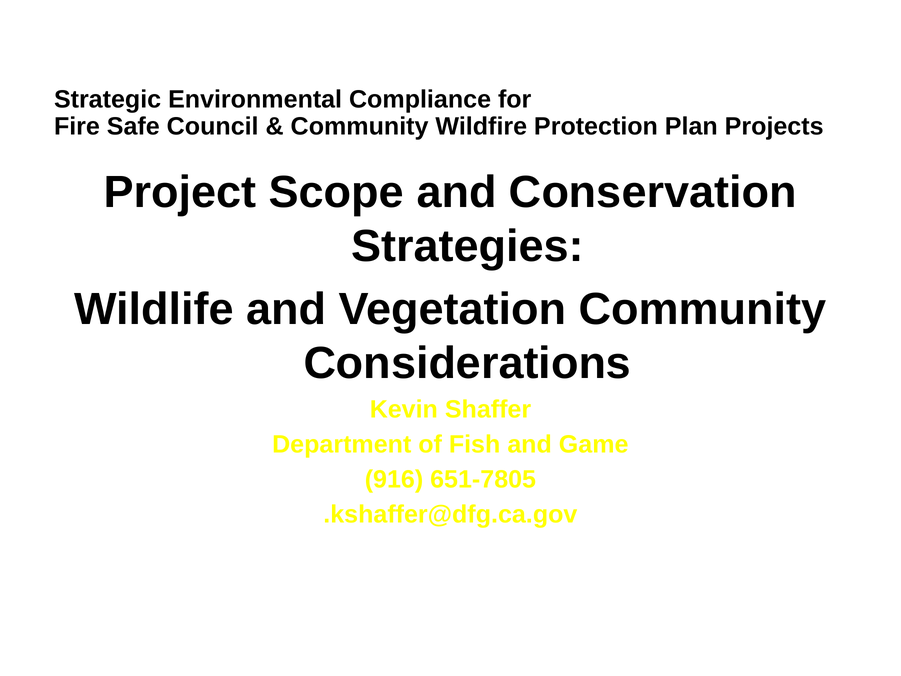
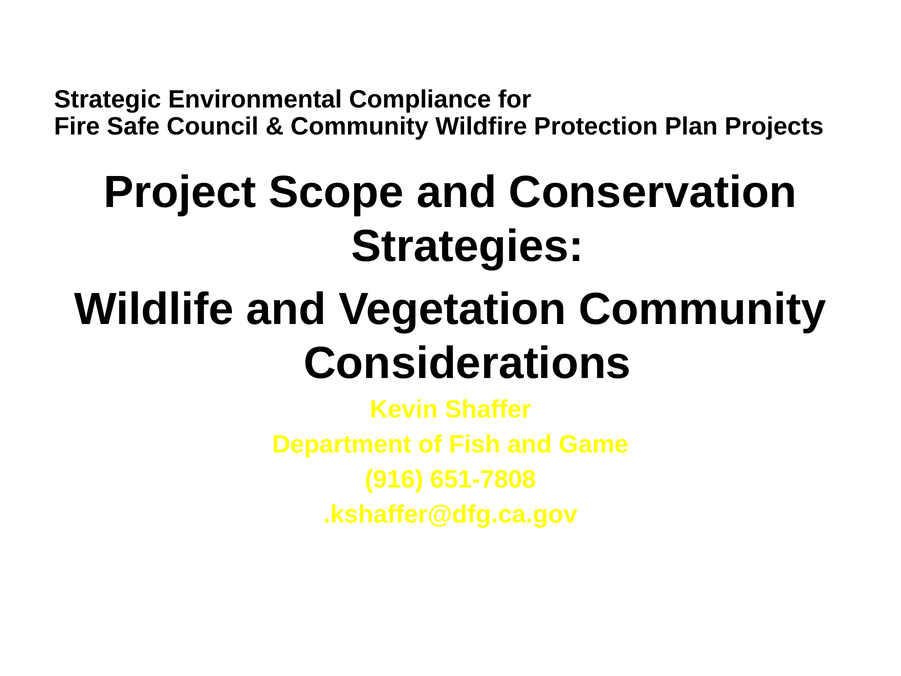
651-7805: 651-7805 -> 651-7808 (483, 479)
